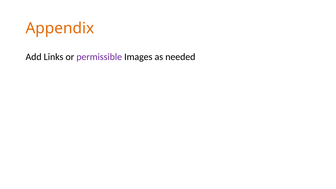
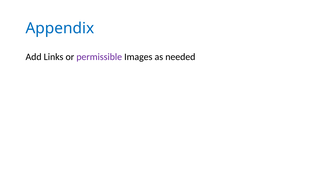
Appendix colour: orange -> blue (60, 28)
